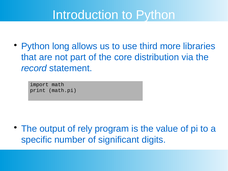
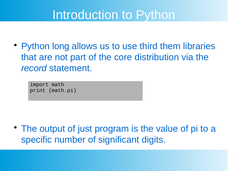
more: more -> them (170, 46)
rely: rely -> just (85, 129)
